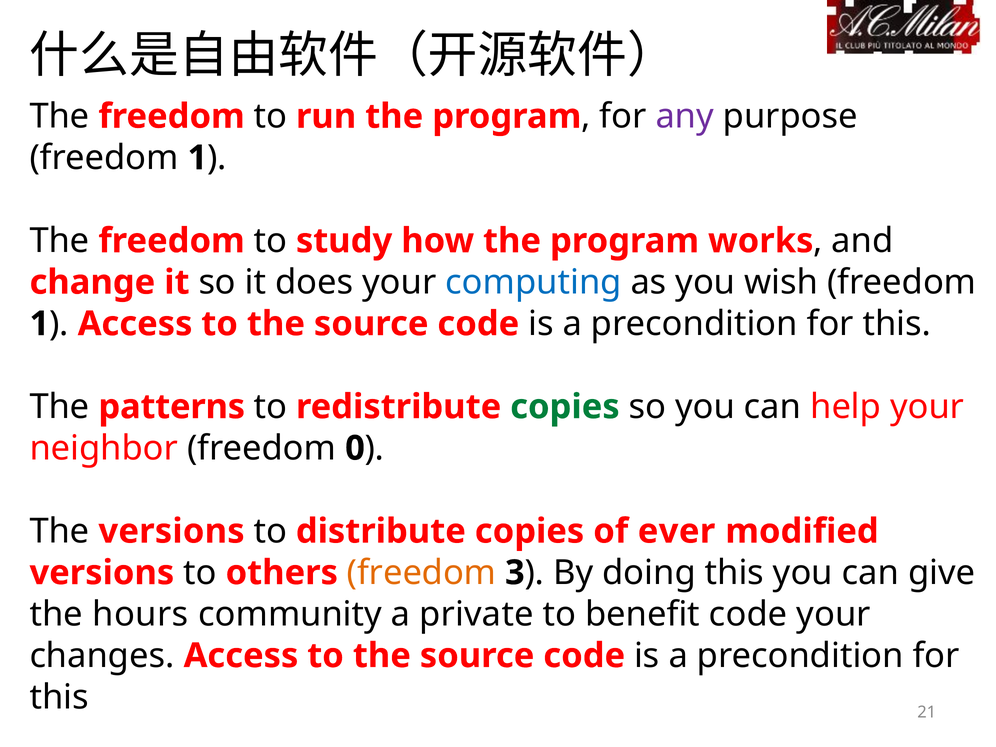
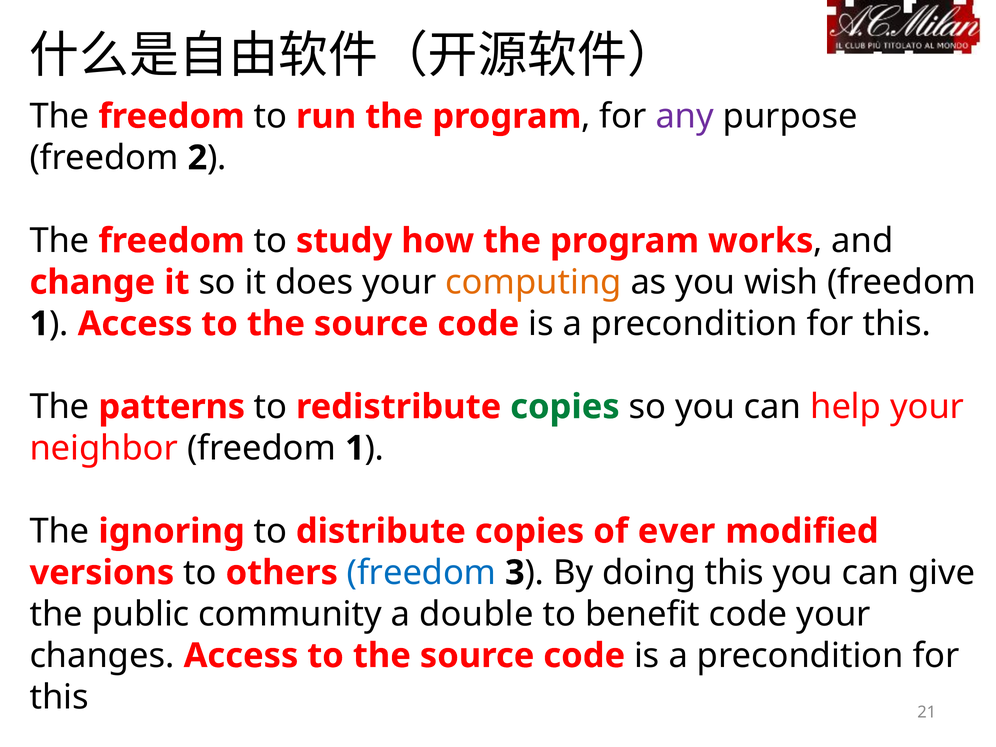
1: 1 -> 2 (197, 158)
computing colour: blue -> orange (534, 282)
neighbor freedom 0: 0 -> 1 (355, 448)
The versions: versions -> ignoring (172, 531)
freedom colour: orange -> blue (422, 573)
hours: hours -> public (141, 614)
private: private -> double (476, 614)
